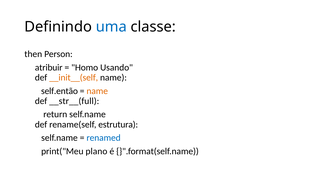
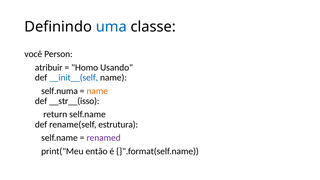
then: then -> você (33, 54)
__init__(self colour: orange -> blue (74, 78)
self.então: self.então -> self.numa (59, 91)
__str__(full: __str__(full -> __str__(isso (74, 101)
renamed colour: blue -> purple (104, 138)
plano: plano -> então (97, 151)
